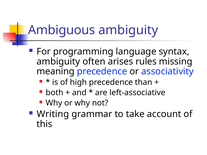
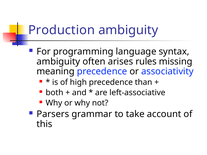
Ambiguous: Ambiguous -> Production (62, 30)
Writing: Writing -> Parsers (53, 114)
